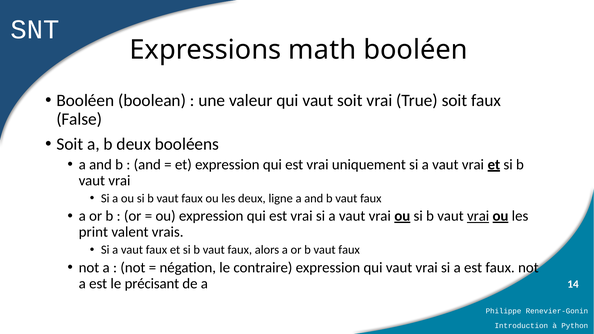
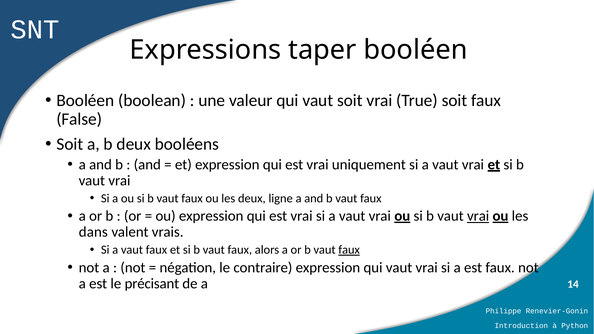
math: math -> taper (322, 50)
print: print -> dans (93, 232)
faux underline: none -> present (349, 250)
